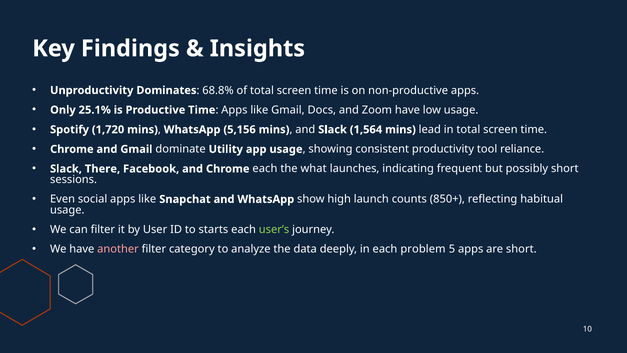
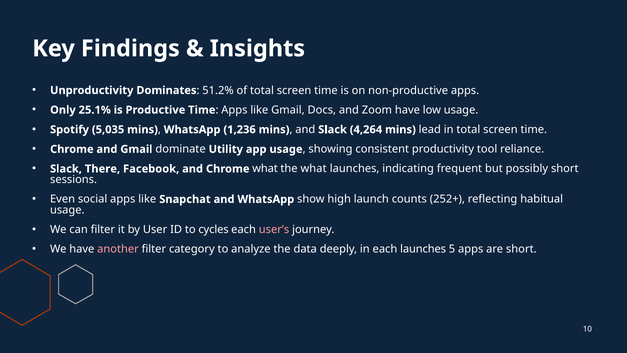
68.8%: 68.8% -> 51.2% (218, 90)
1,720: 1,720 -> 5,035 (108, 129)
5,156: 5,156 -> 1,236 (240, 129)
1,564: 1,564 -> 4,264 (366, 129)
Chrome each: each -> what (265, 169)
850+: 850+ -> 252+ (447, 199)
starts: starts -> cycles (213, 229)
user’s colour: light green -> pink (274, 229)
each problem: problem -> launches (423, 249)
